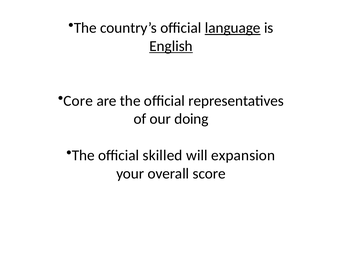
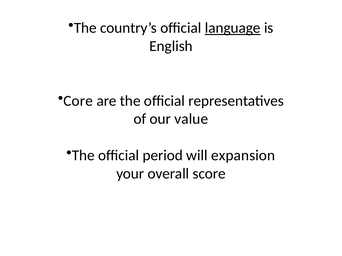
English underline: present -> none (171, 46)
doing: doing -> value (191, 119)
skilled: skilled -> period (163, 156)
